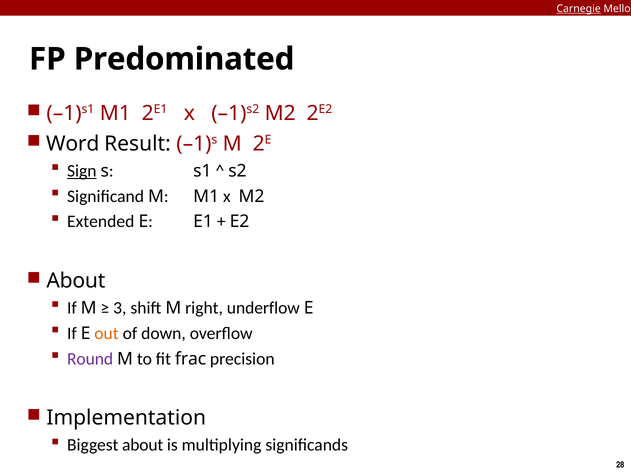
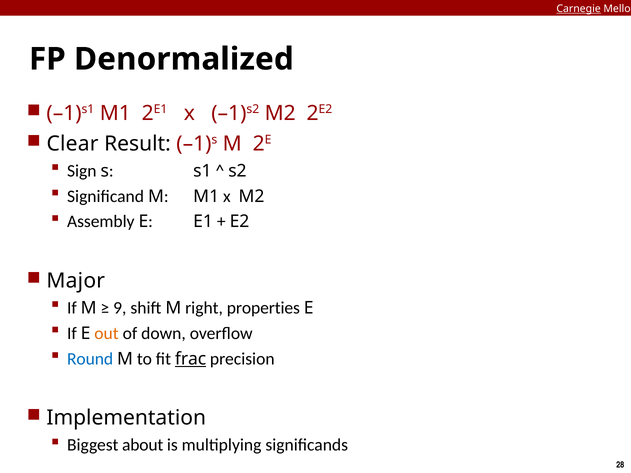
Predominated: Predominated -> Denormalized (184, 59)
Word: Word -> Clear (72, 144)
Sign underline: present -> none (82, 171)
Extended: Extended -> Assembly (101, 222)
About: About -> Major (76, 281)
3: 3 -> 9 (120, 308)
underflow: underflow -> properties (263, 308)
Round colour: purple -> blue (90, 359)
frac underline: none -> present (191, 359)
